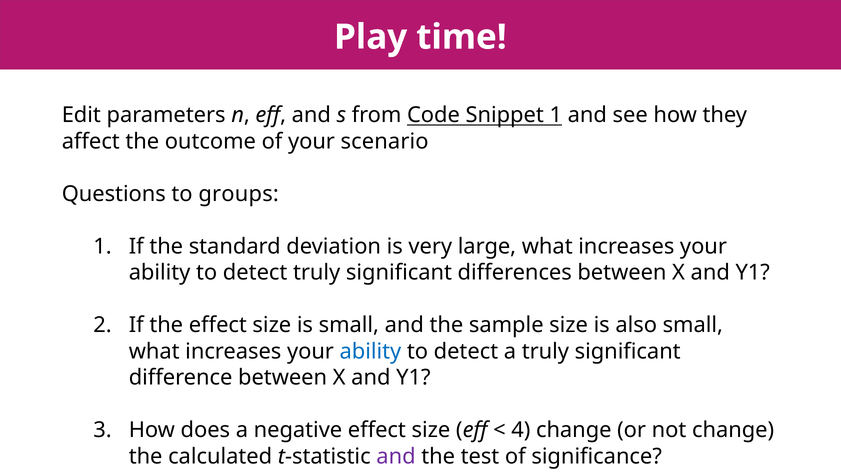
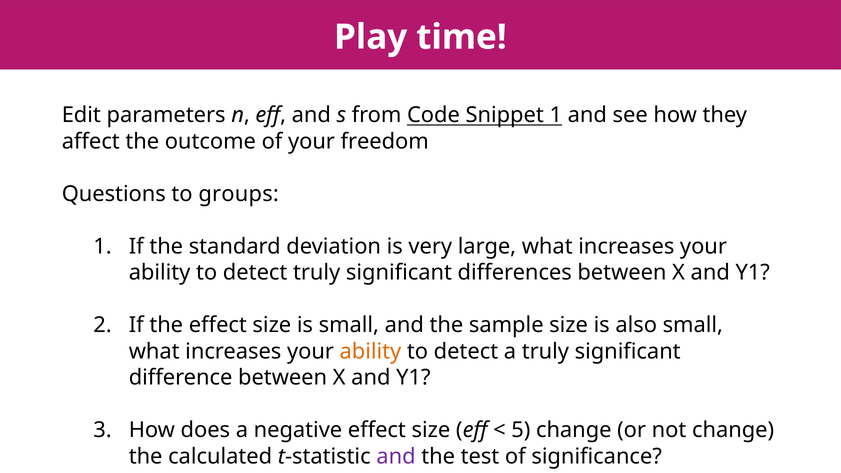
scenario: scenario -> freedom (385, 141)
ability colour: blue -> orange (370, 352)
4: 4 -> 5 (521, 430)
